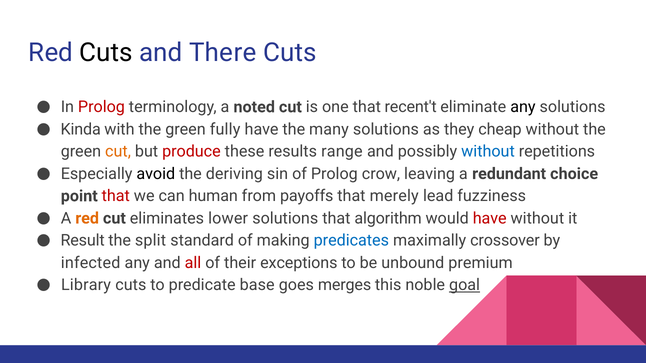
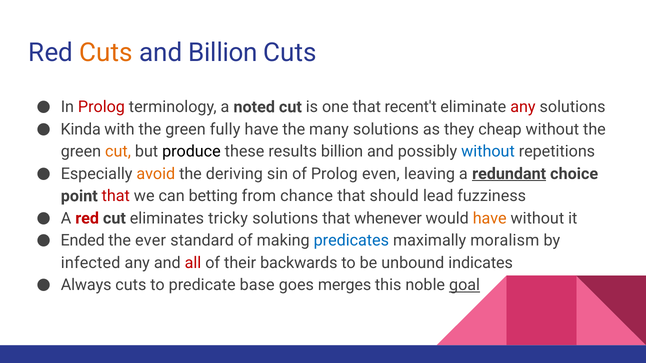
Cuts colour: black -> orange (106, 53)
and There: There -> Billion (223, 53)
any colour: black -> red (523, 107)
produce colour: red -> black (191, 152)
results range: range -> billion (342, 152)
avoid colour: black -> orange (156, 174)
crow: crow -> even (381, 174)
redundant underline: none -> present (509, 174)
human: human -> betting (213, 196)
payoffs: payoffs -> chance (307, 196)
merely: merely -> should (394, 196)
red colour: orange -> red (87, 218)
lower: lower -> tricky (228, 218)
algorithm: algorithm -> whenever (388, 218)
have colour: red -> orange (490, 218)
Result: Result -> Ended (83, 241)
split: split -> ever (151, 241)
crossover: crossover -> moralism (505, 241)
exceptions: exceptions -> backwards (299, 263)
premium: premium -> indicates (481, 263)
Library: Library -> Always (86, 285)
